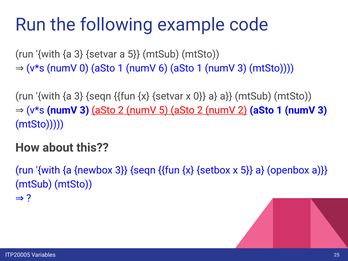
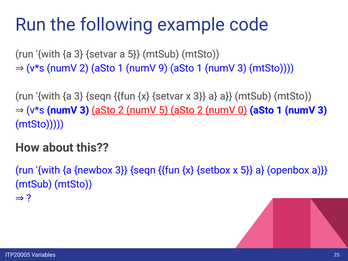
numV 0: 0 -> 2 (84, 68)
6: 6 -> 9 (163, 68)
x 0: 0 -> 3 (200, 96)
numV 2: 2 -> 0 (242, 110)
